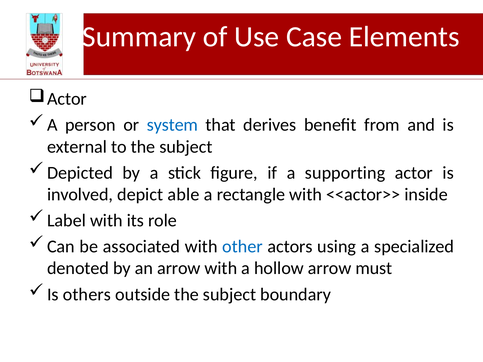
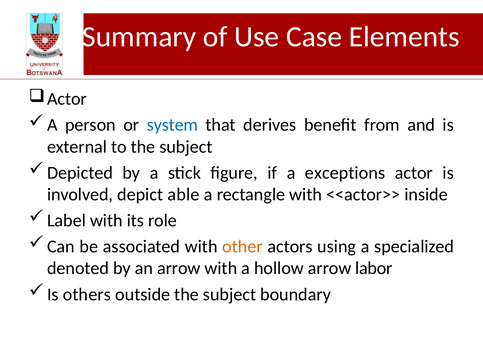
supporting: supporting -> exceptions (345, 173)
other colour: blue -> orange (243, 247)
must: must -> labor (374, 269)
